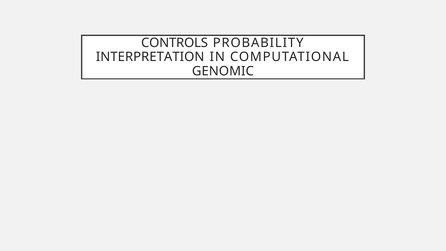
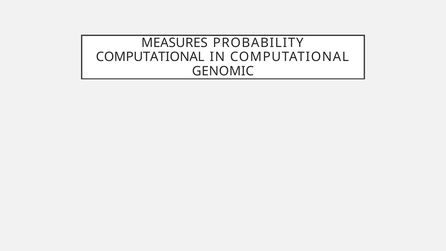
CONTROLS: CONTROLS -> MEASURES (174, 43)
INTERPRETATION: INTERPRETATION -> COMPUTATIONAL (150, 57)
